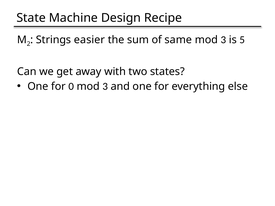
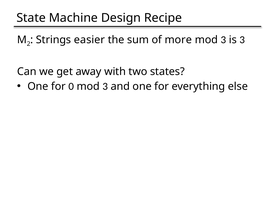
same: same -> more (178, 40)
is 5: 5 -> 3 (242, 40)
